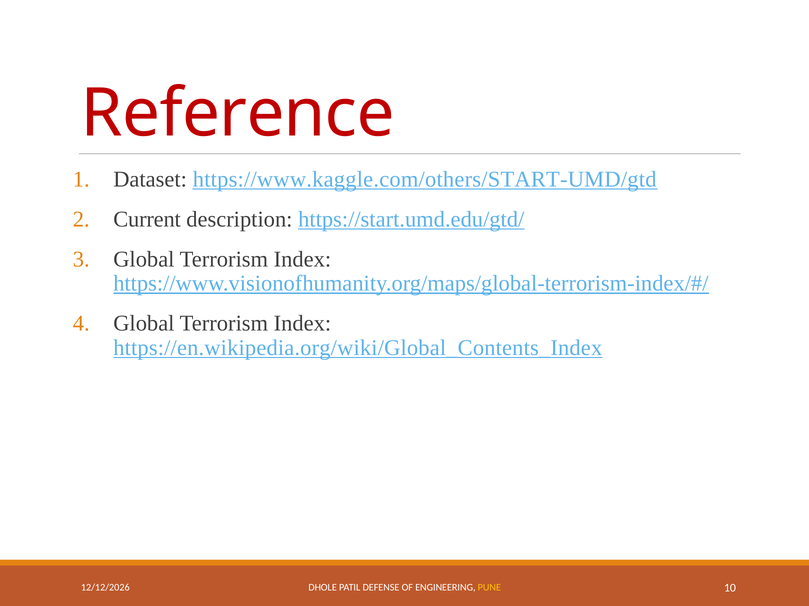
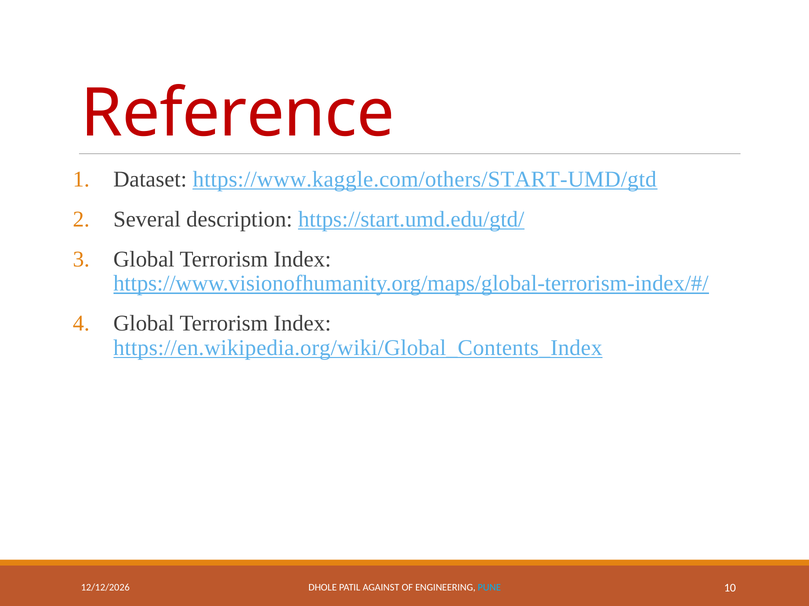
Current: Current -> Several (147, 219)
DEFENSE: DEFENSE -> AGAINST (381, 588)
PUNE colour: yellow -> light blue (489, 588)
